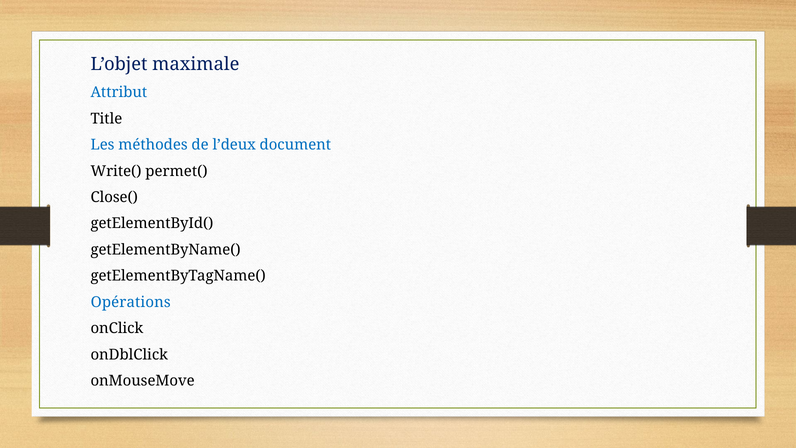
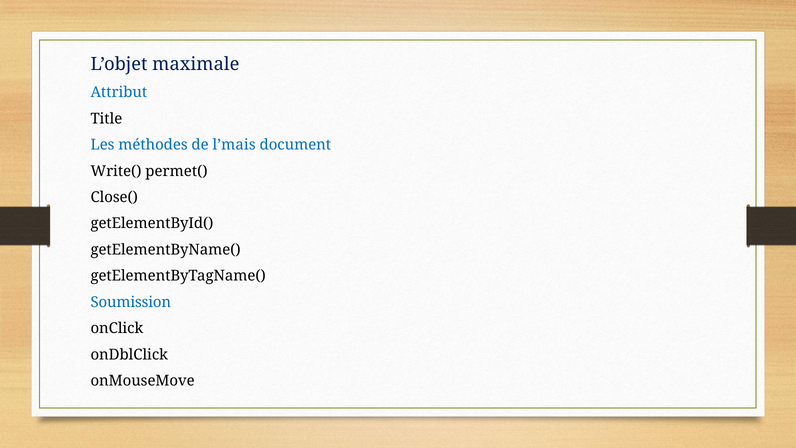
l’deux: l’deux -> l’mais (234, 145)
Opérations: Opérations -> Soumission (131, 302)
